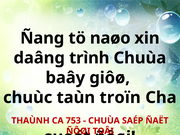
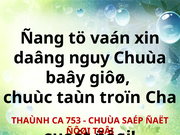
naøo: naøo -> vaán (110, 38)
trình: trình -> nguy (89, 58)
